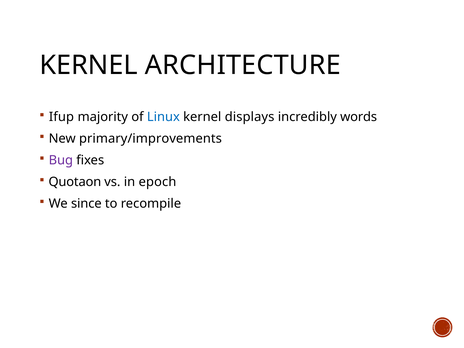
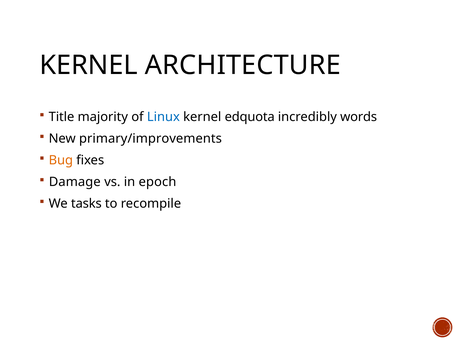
Ifup: Ifup -> Title (61, 117)
displays: displays -> edquota (250, 117)
Bug colour: purple -> orange (61, 160)
Quotaon: Quotaon -> Damage (75, 182)
since: since -> tasks (86, 203)
